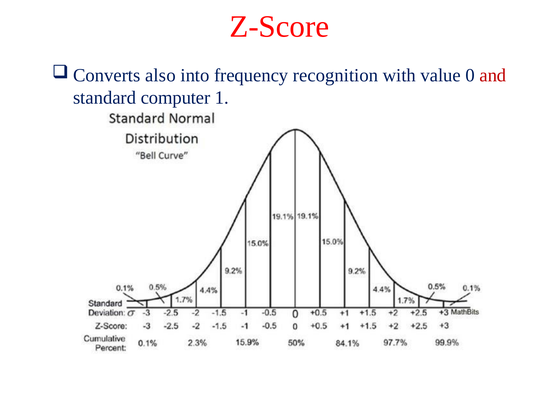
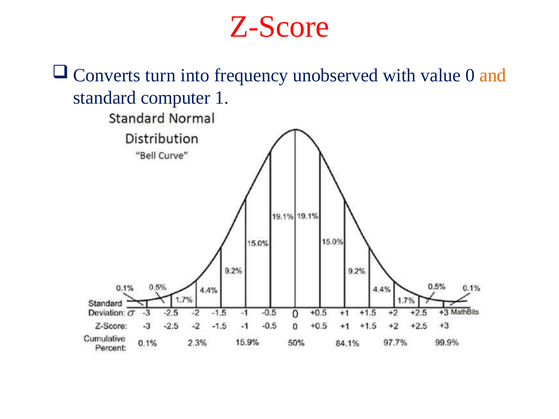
also: also -> turn (160, 76)
recognition: recognition -> unobserved (336, 76)
and colour: red -> orange (493, 76)
